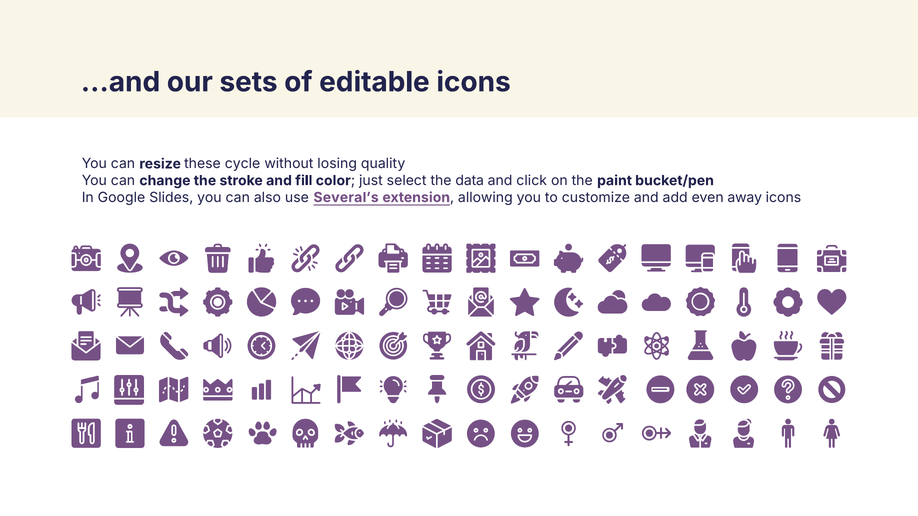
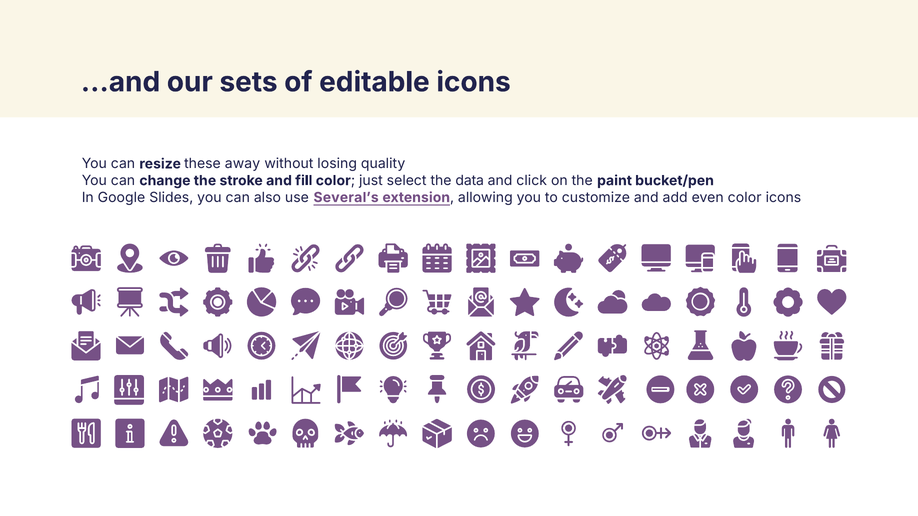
cycle: cycle -> away (242, 164)
even away: away -> color (745, 198)
